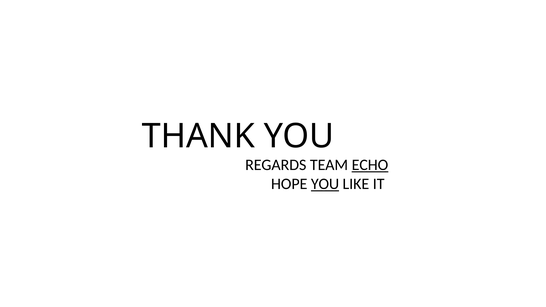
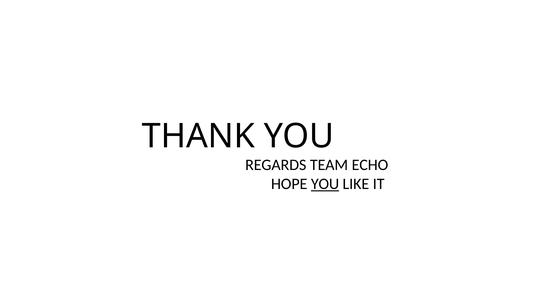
ECHO underline: present -> none (370, 165)
